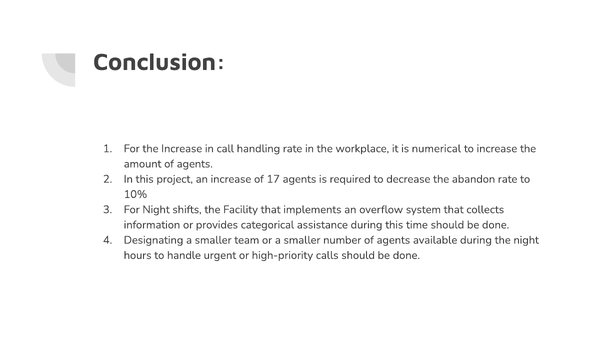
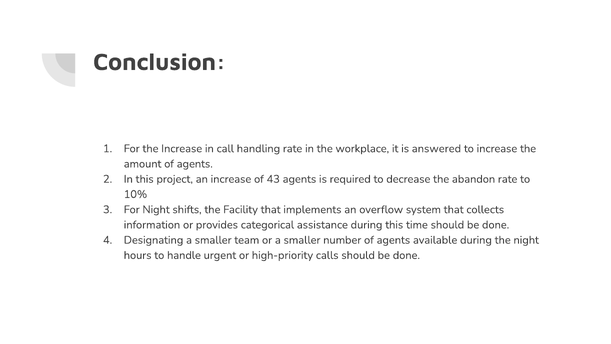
numerical: numerical -> answered (436, 148)
17: 17 -> 43 (273, 179)
